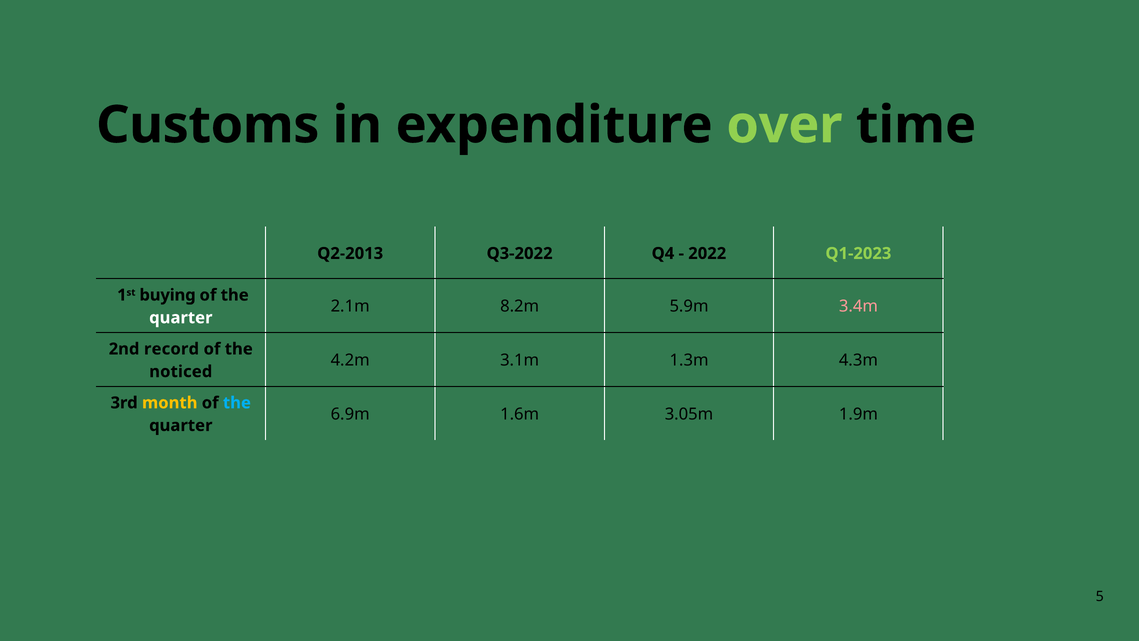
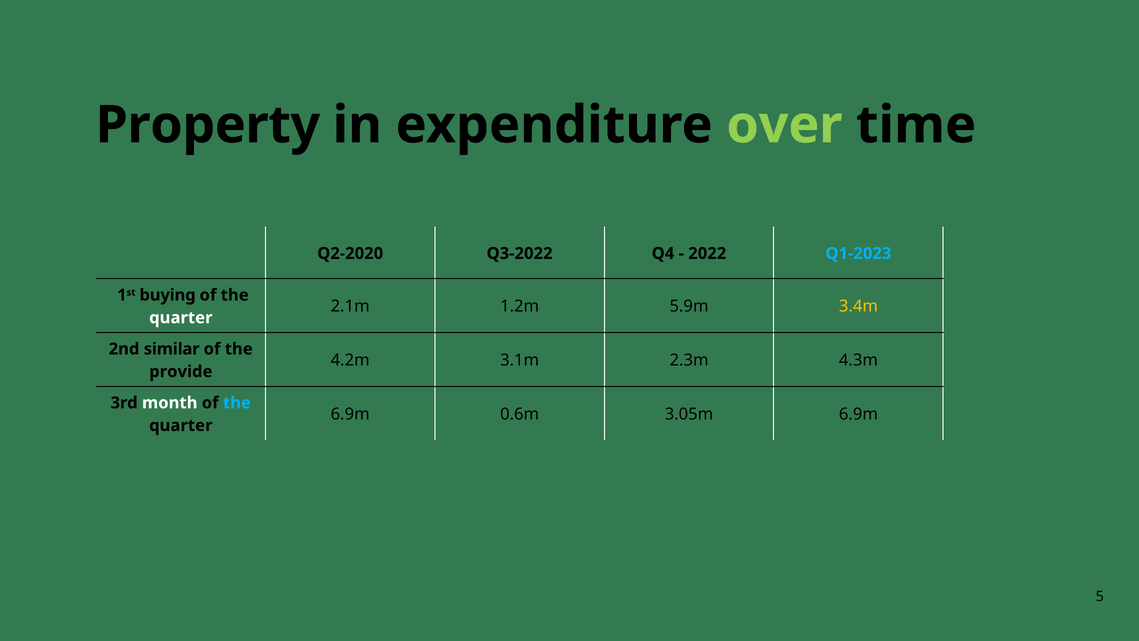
Customs: Customs -> Property (208, 125)
Q2-2013: Q2-2013 -> Q2-2020 (350, 253)
Q1-2023 colour: light green -> light blue (858, 253)
8.2m: 8.2m -> 1.2m (520, 306)
3.4m colour: pink -> yellow (858, 306)
record: record -> similar (172, 349)
1.3m: 1.3m -> 2.3m (689, 360)
noticed: noticed -> provide (181, 371)
month colour: yellow -> white (170, 403)
1.6m: 1.6m -> 0.6m (520, 414)
3.05m 1.9m: 1.9m -> 6.9m (858, 414)
